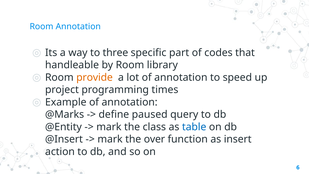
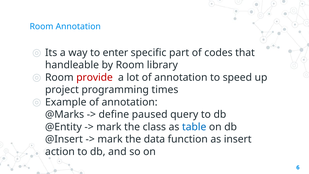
three: three -> enter (115, 53)
provide colour: orange -> red (95, 77)
over: over -> data (154, 139)
